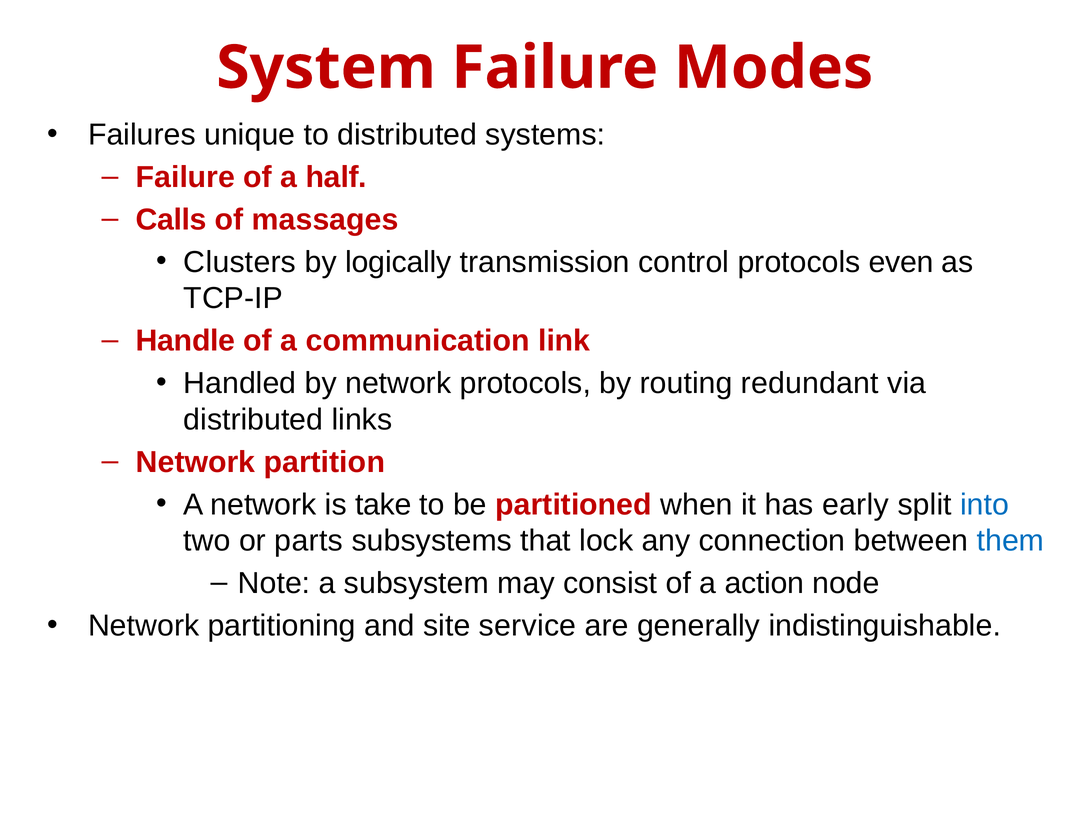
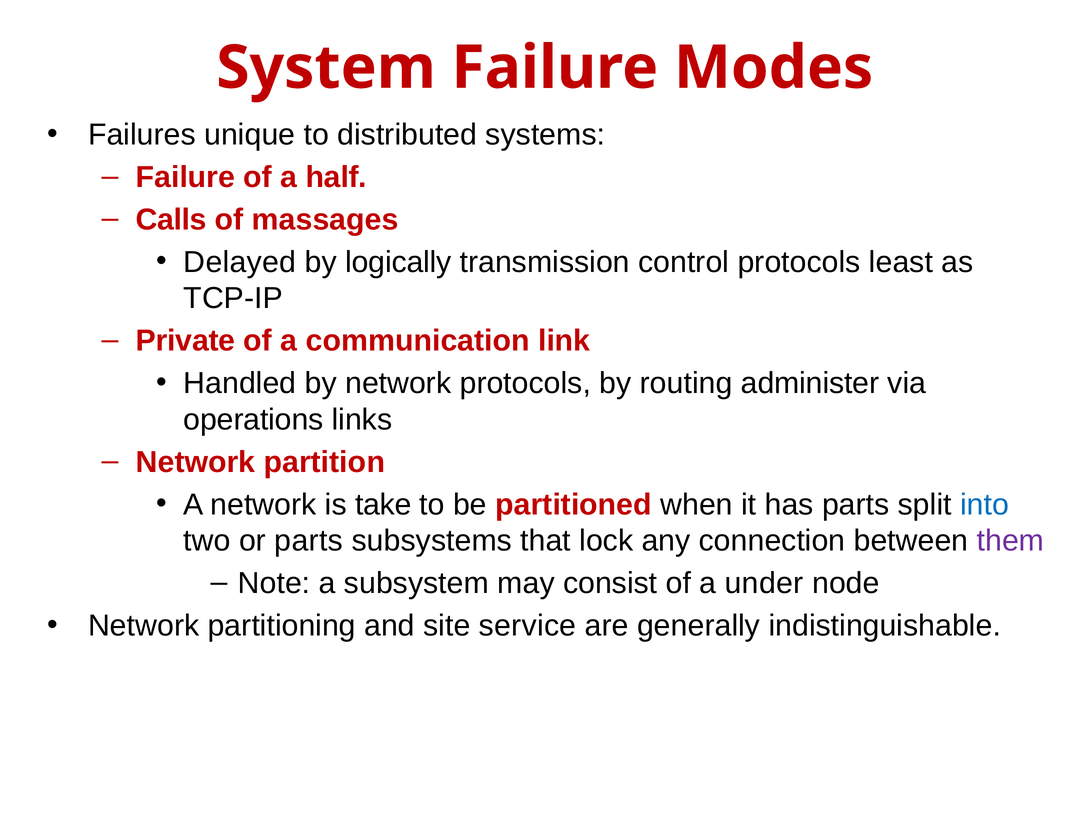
Clusters: Clusters -> Delayed (240, 262)
even: even -> least (901, 262)
Handle: Handle -> Private (186, 341)
redundant: redundant -> administer (810, 383)
distributed: distributed -> operations (253, 419)
has early: early -> parts (856, 504)
them colour: blue -> purple (1010, 541)
action: action -> under (764, 583)
